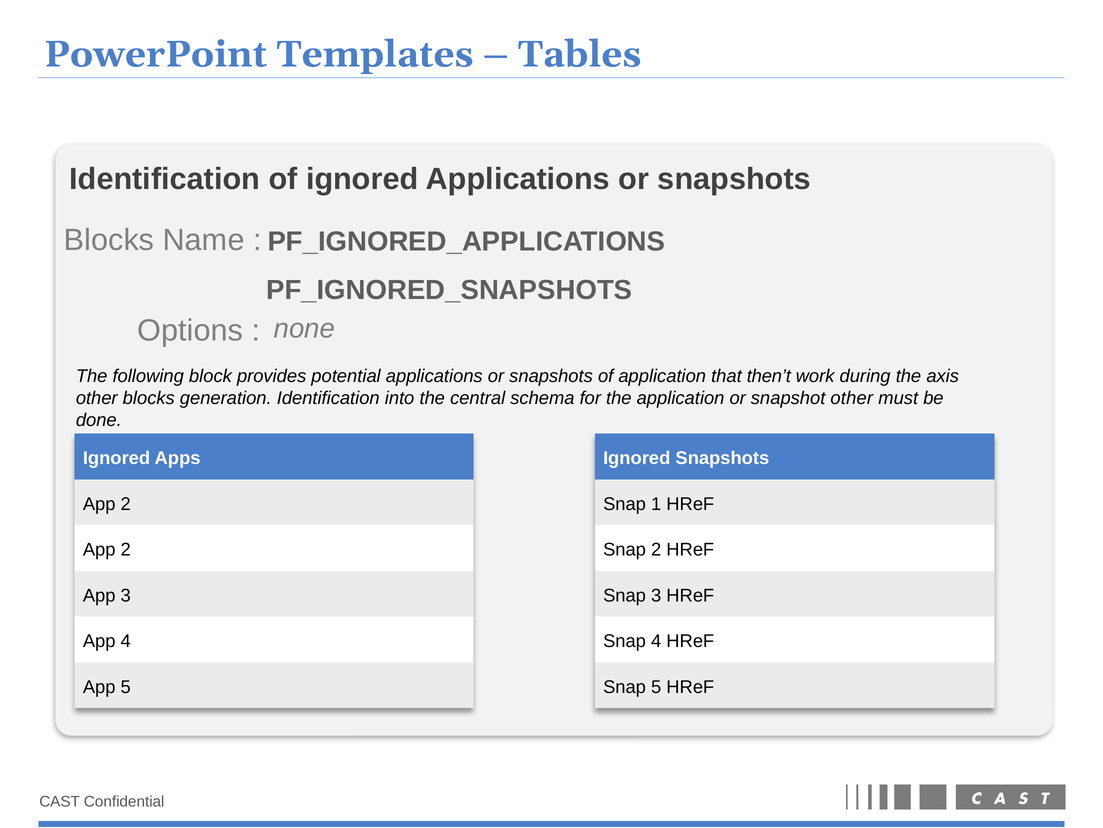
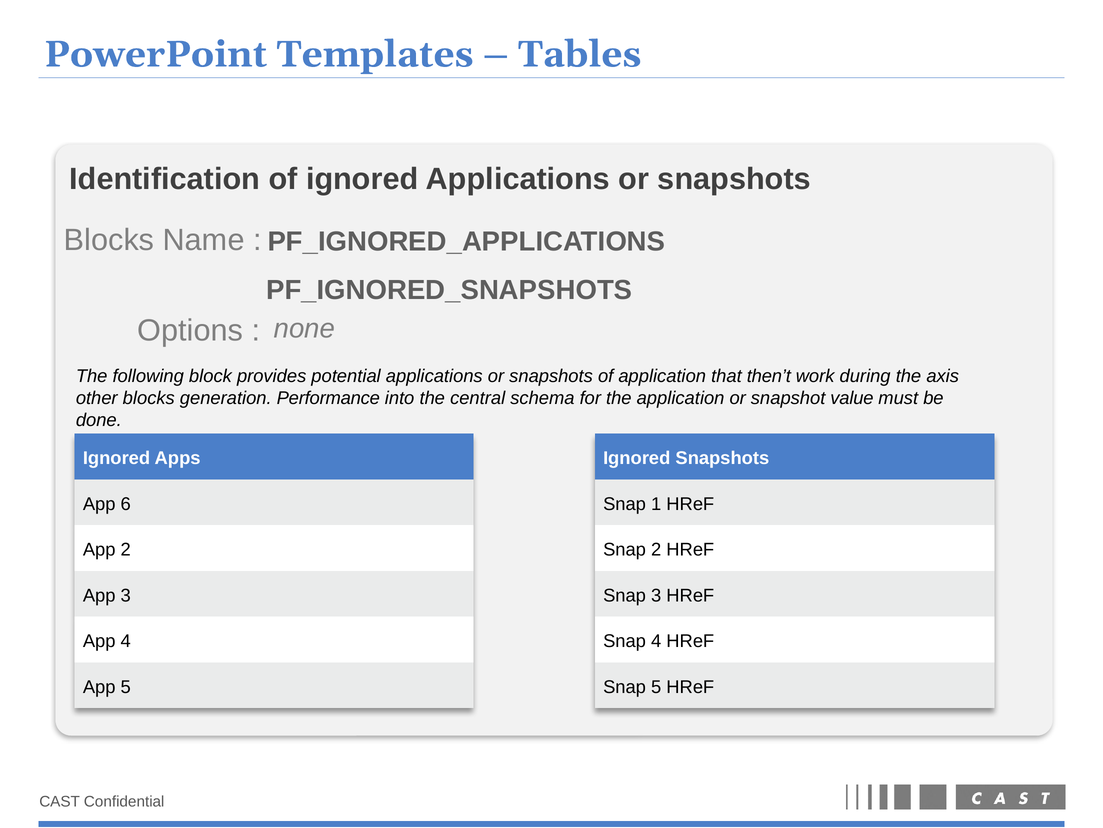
generation Identification: Identification -> Performance (328, 398)
snapshot other: other -> value (852, 398)
2: 2 -> 6 (126, 504)
